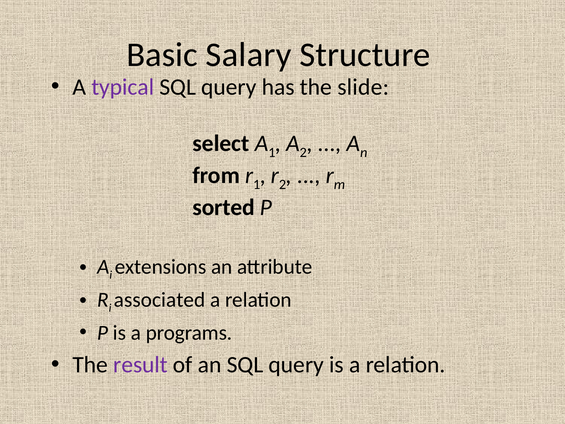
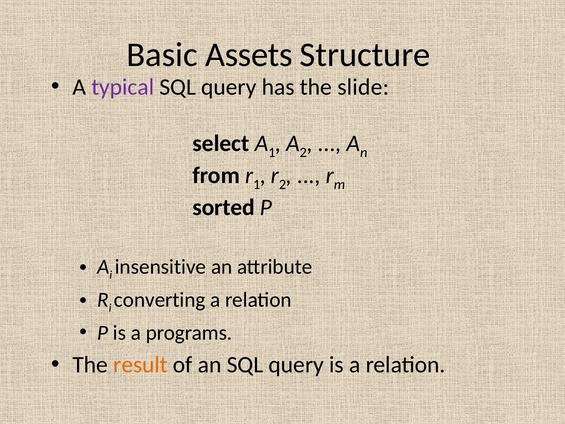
Salary: Salary -> Assets (249, 55)
extensions: extensions -> insensitive (160, 267)
associated: associated -> converting (160, 300)
result colour: purple -> orange (141, 365)
